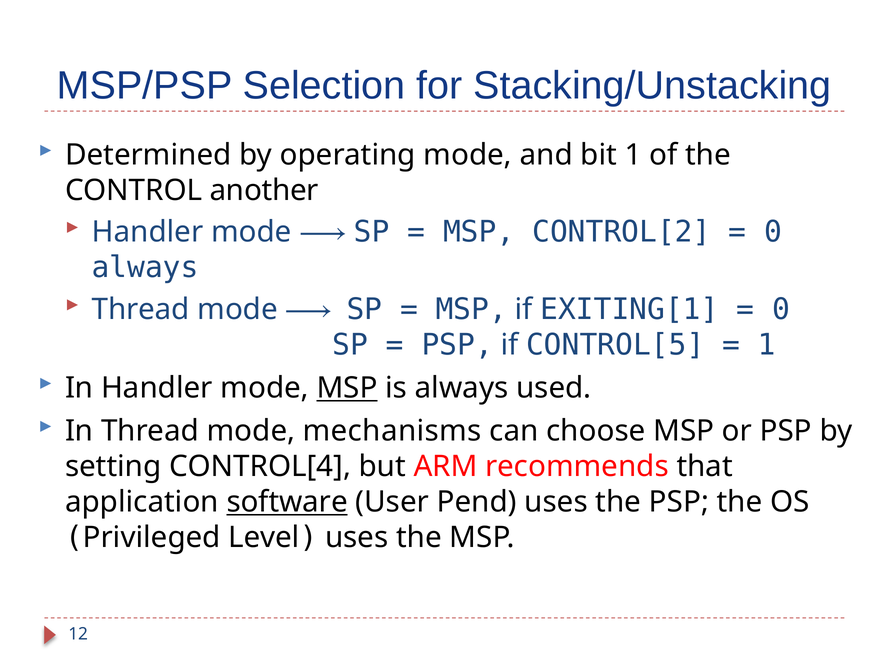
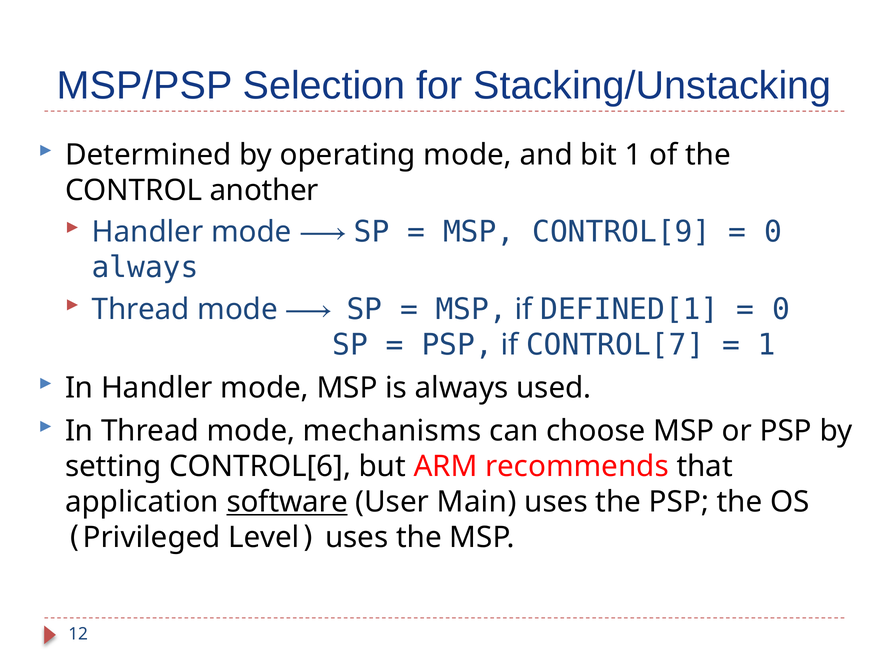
CONTROL[2: CONTROL[2 -> CONTROL[9 (621, 232)
EXITING[1: EXITING[1 -> DEFINED[1 (629, 309)
CONTROL[5: CONTROL[5 -> CONTROL[7 (615, 345)
MSP underline: present -> none (347, 388)
CONTROL[4: CONTROL[4 -> CONTROL[6 (260, 466)
Pend: Pend -> Main (477, 502)
